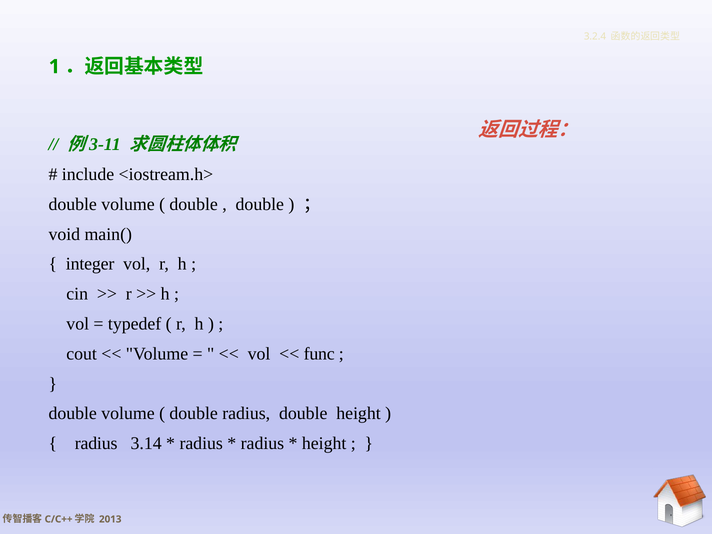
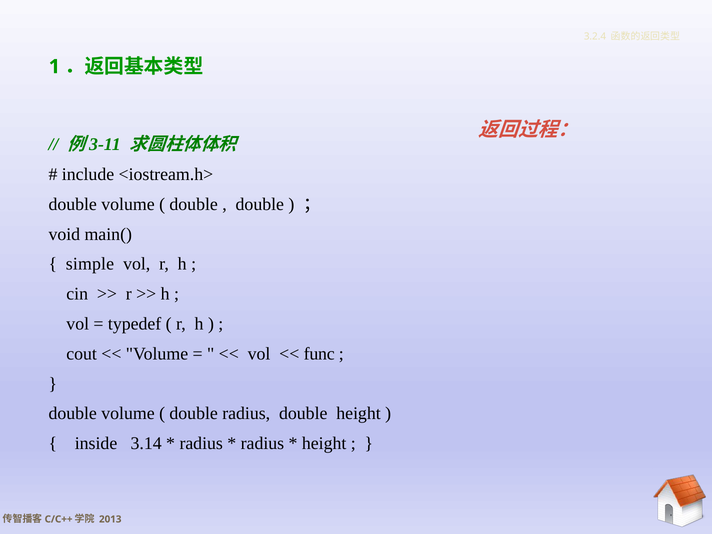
integer: integer -> simple (90, 264)
radius: radius -> inside (96, 443)
